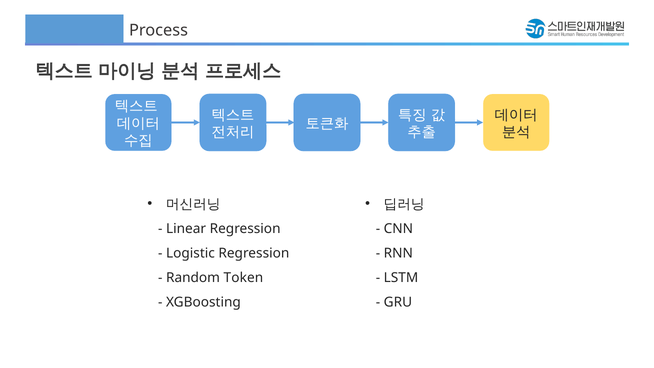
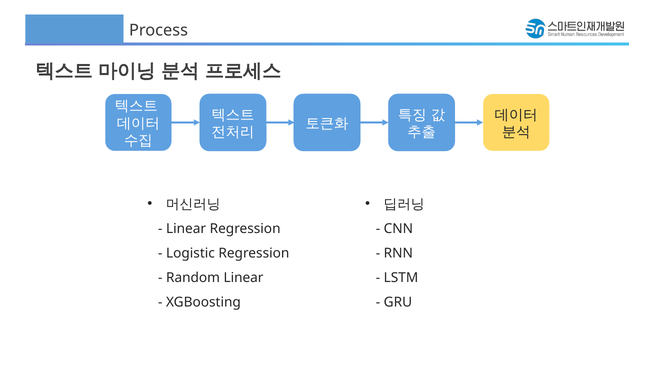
Random Token: Token -> Linear (244, 278)
